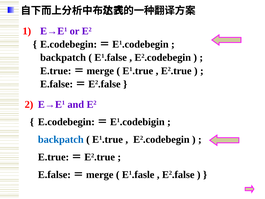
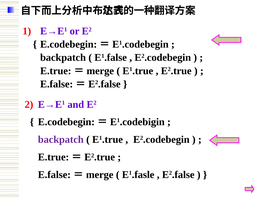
backpatch colour: blue -> purple (61, 139)
